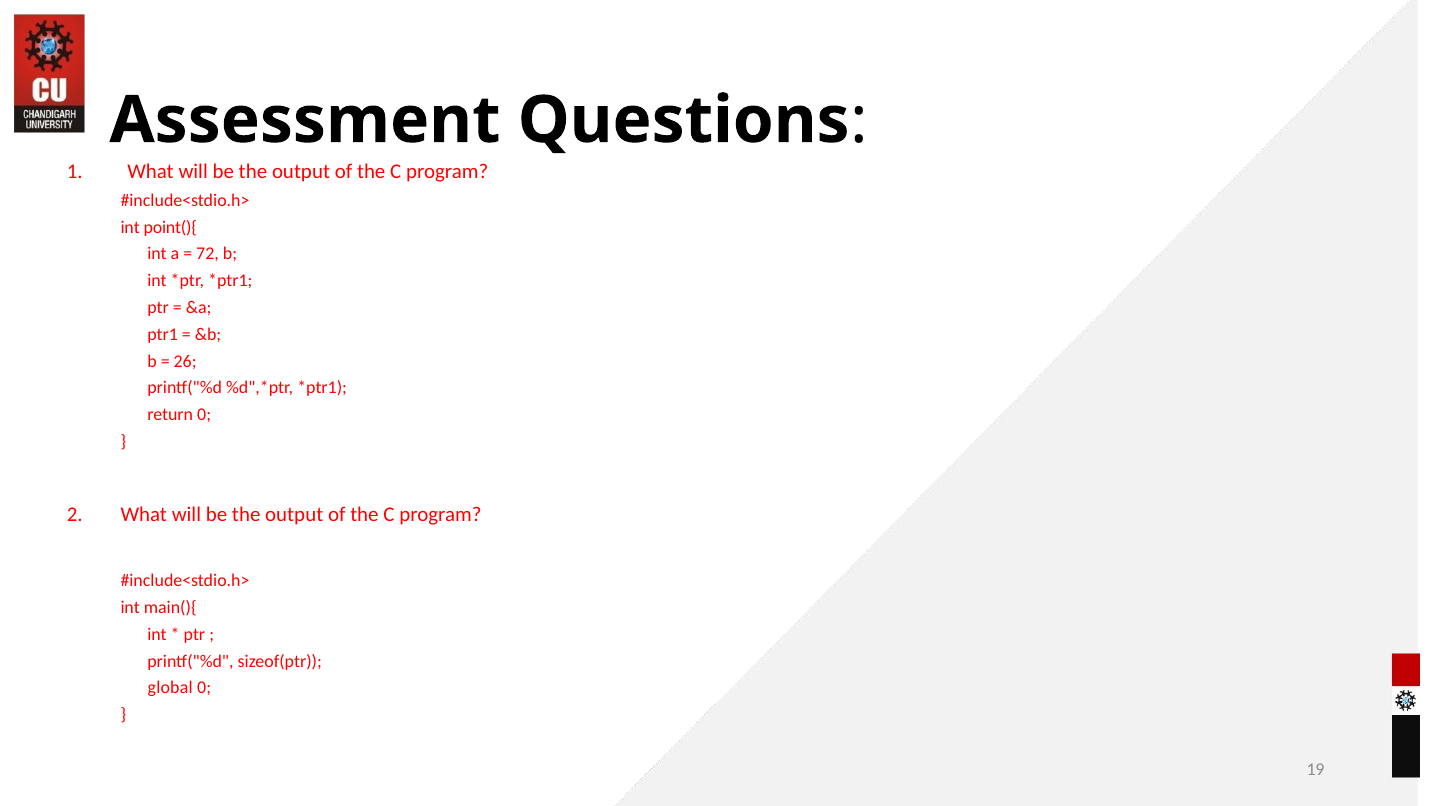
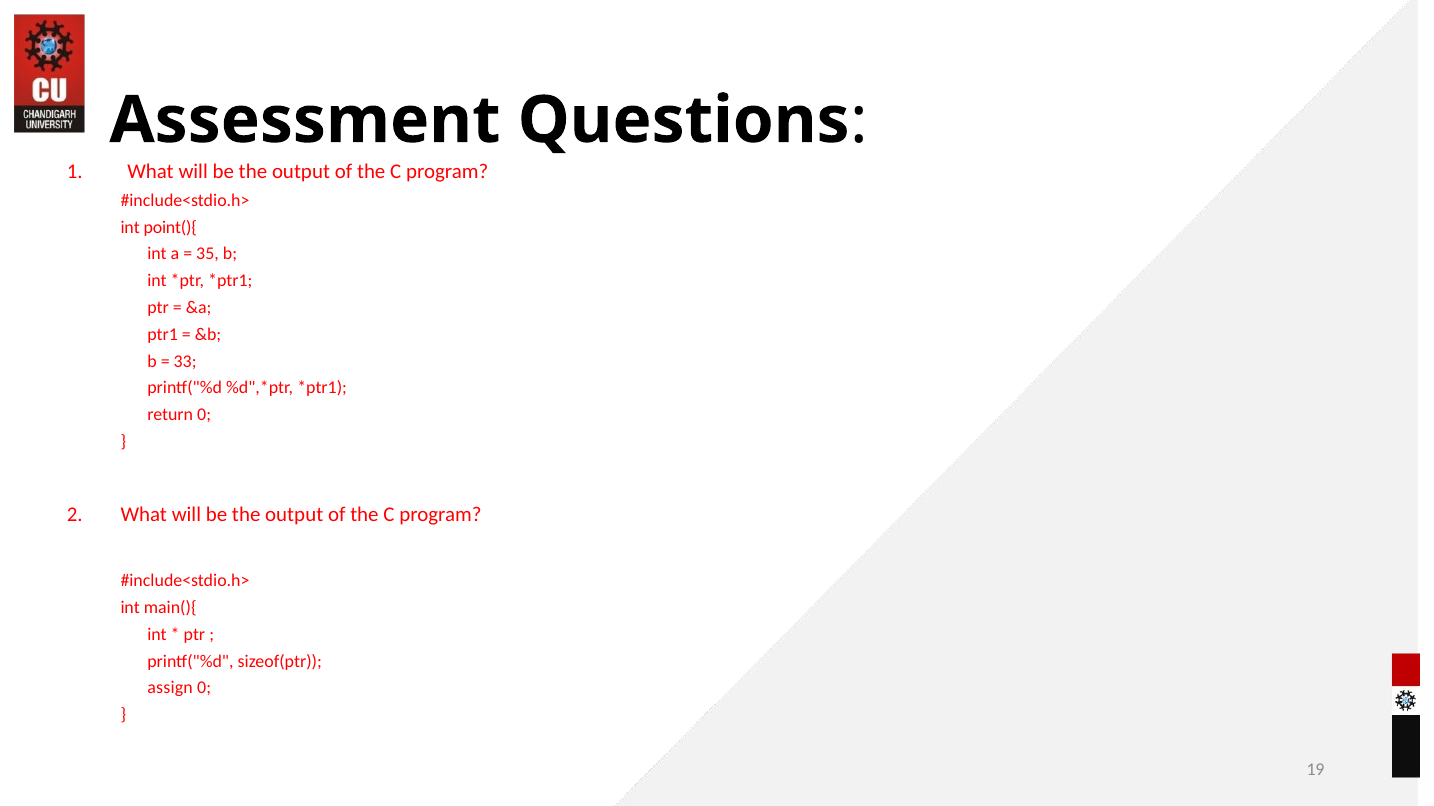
72: 72 -> 35 (208, 254)
26: 26 -> 33 (185, 361)
global: global -> assign (170, 688)
